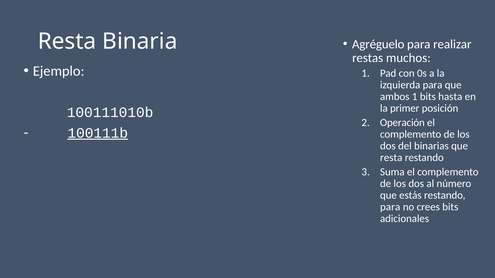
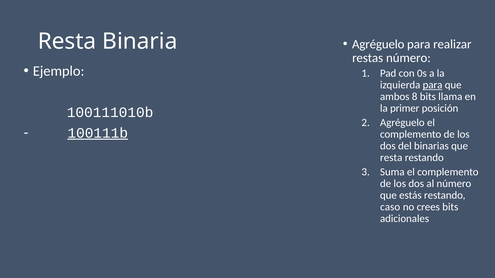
restas muchos: muchos -> número (408, 58)
para underline: none -> present (433, 85)
ambos 1: 1 -> 8 (415, 97)
hasta: hasta -> llama (450, 97)
Operación: Operación -> Agréguelo (402, 123)
para: para -> caso (390, 207)
